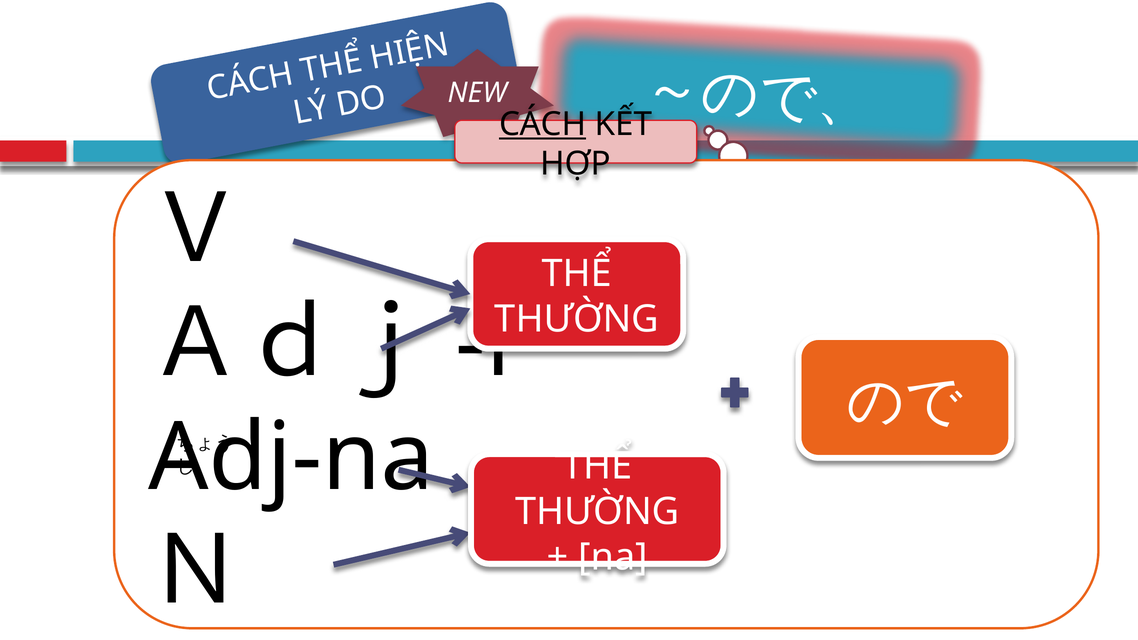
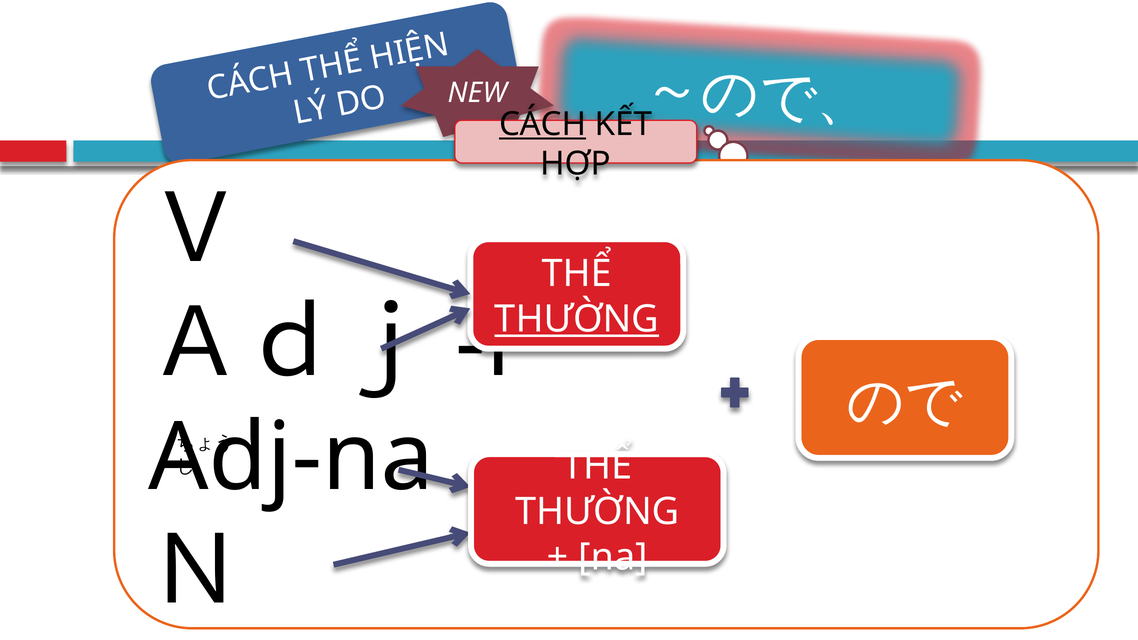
THƯỜNG underline: none -> present (577, 319)
